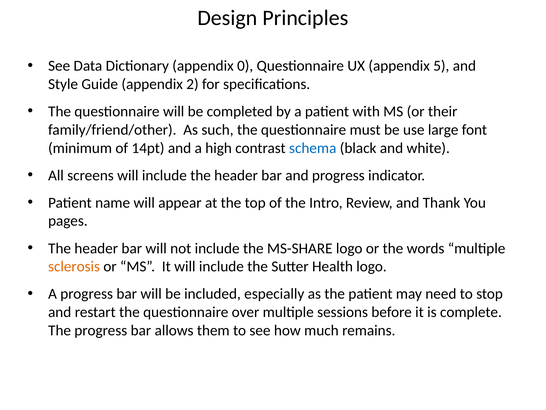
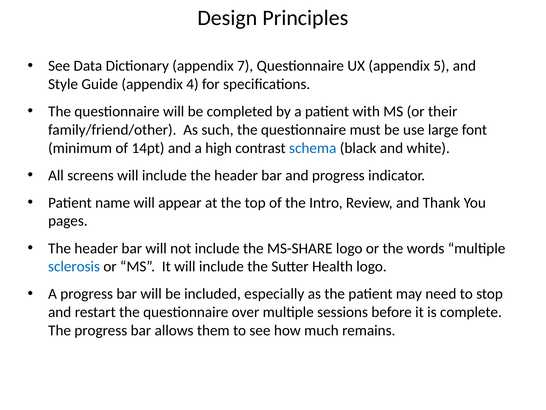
0: 0 -> 7 (245, 66)
2: 2 -> 4 (192, 84)
sclerosis colour: orange -> blue (74, 266)
